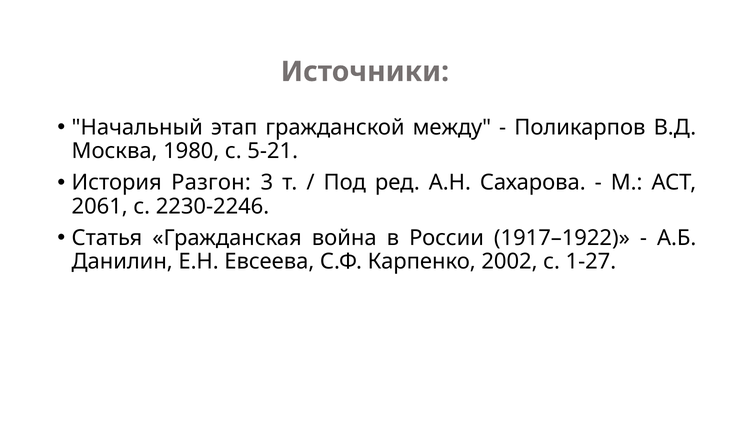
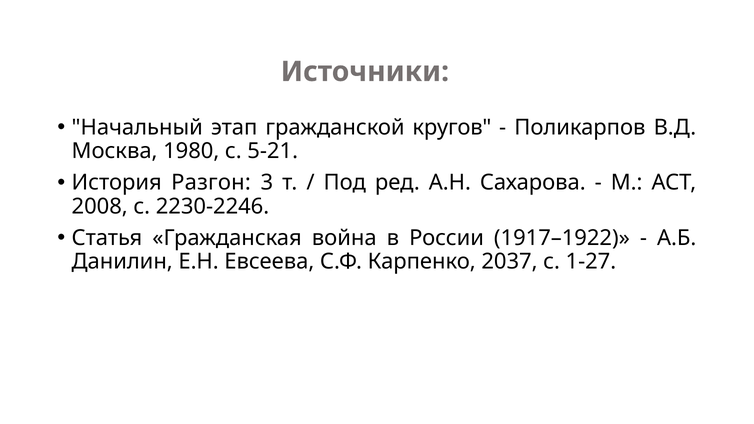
между: между -> кругов (452, 127)
2061: 2061 -> 2008 (100, 206)
2002: 2002 -> 2037 (509, 262)
